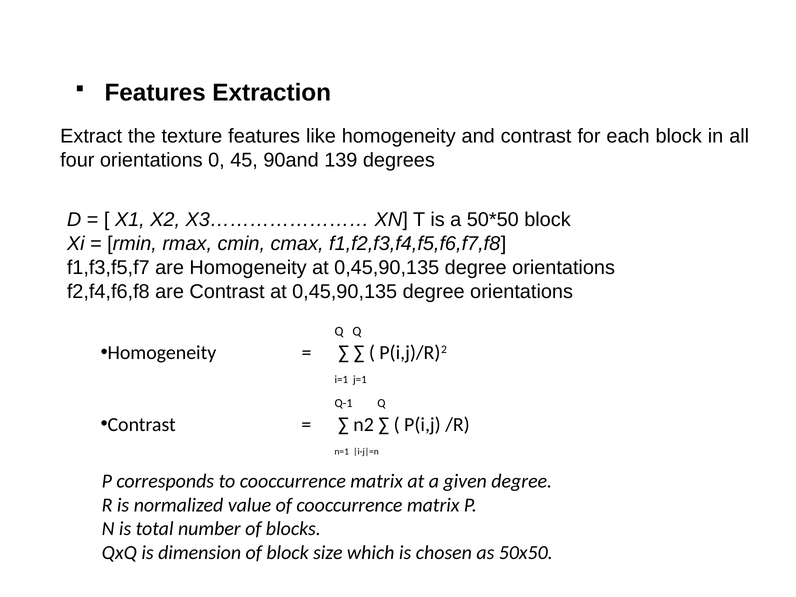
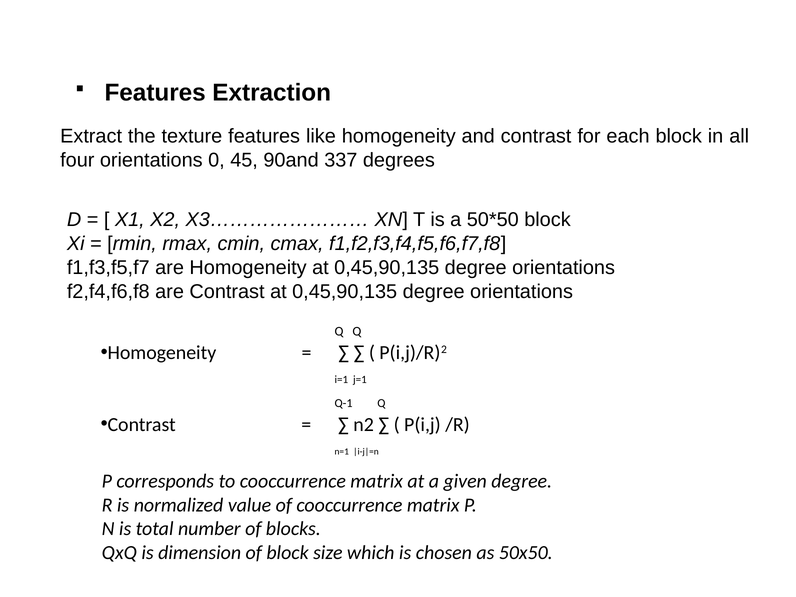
139: 139 -> 337 (341, 160)
